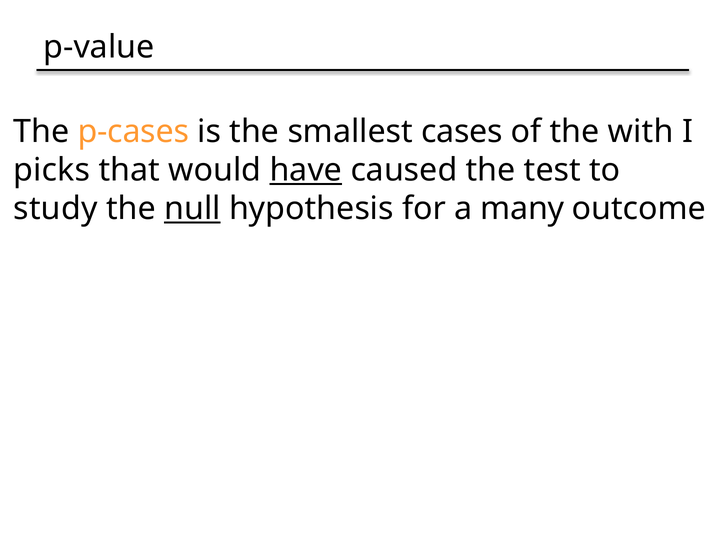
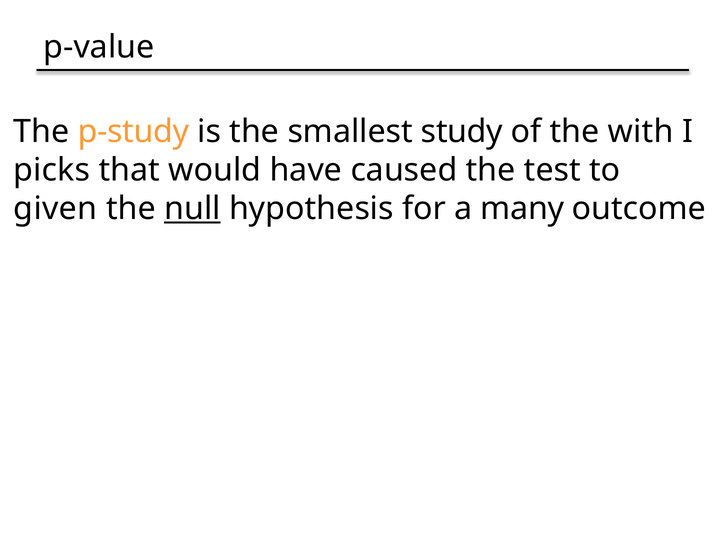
p-cases: p-cases -> p-study (133, 131)
cases: cases -> study (462, 131)
have underline: present -> none (306, 170)
study: study -> given (55, 209)
